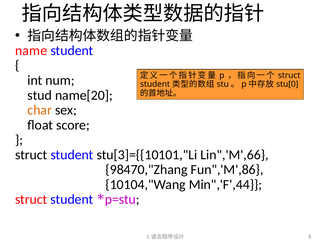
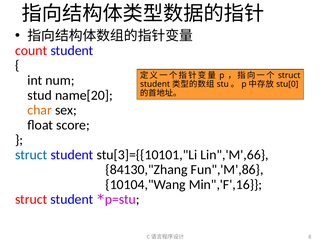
name: name -> count (31, 51)
struct colour: black -> blue (31, 155)
98470,"Zhang: 98470,"Zhang -> 84130,"Zhang (147, 170)
Min",'F',44: Min",'F',44 -> Min",'F',16 (225, 185)
